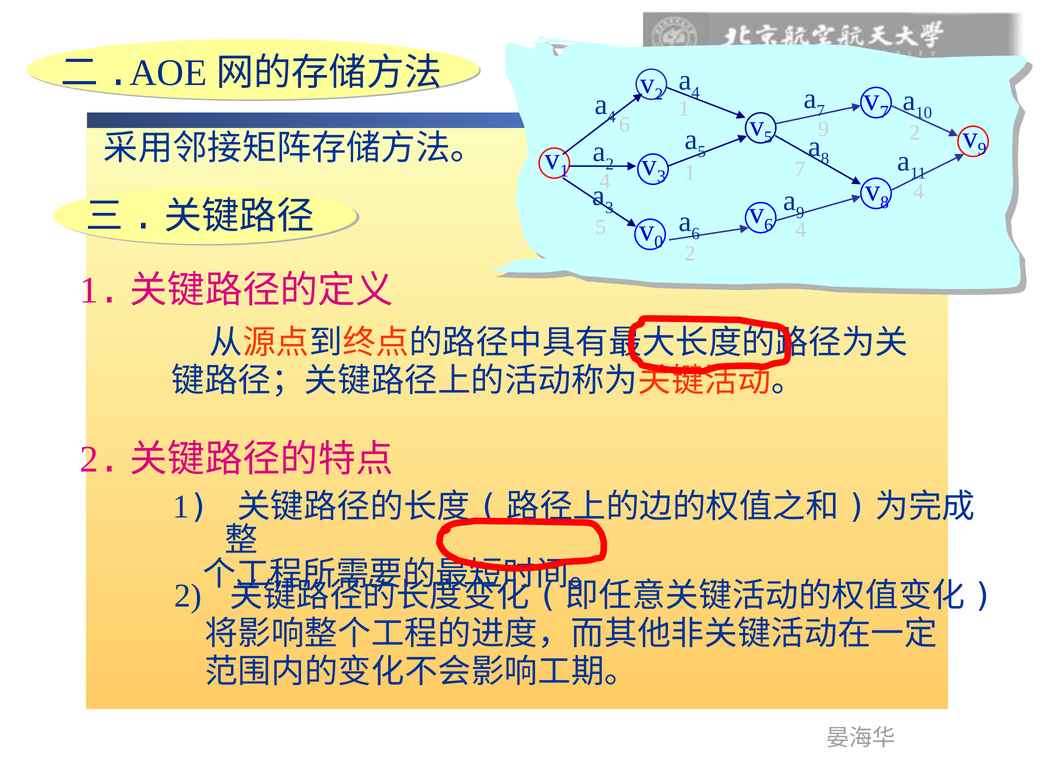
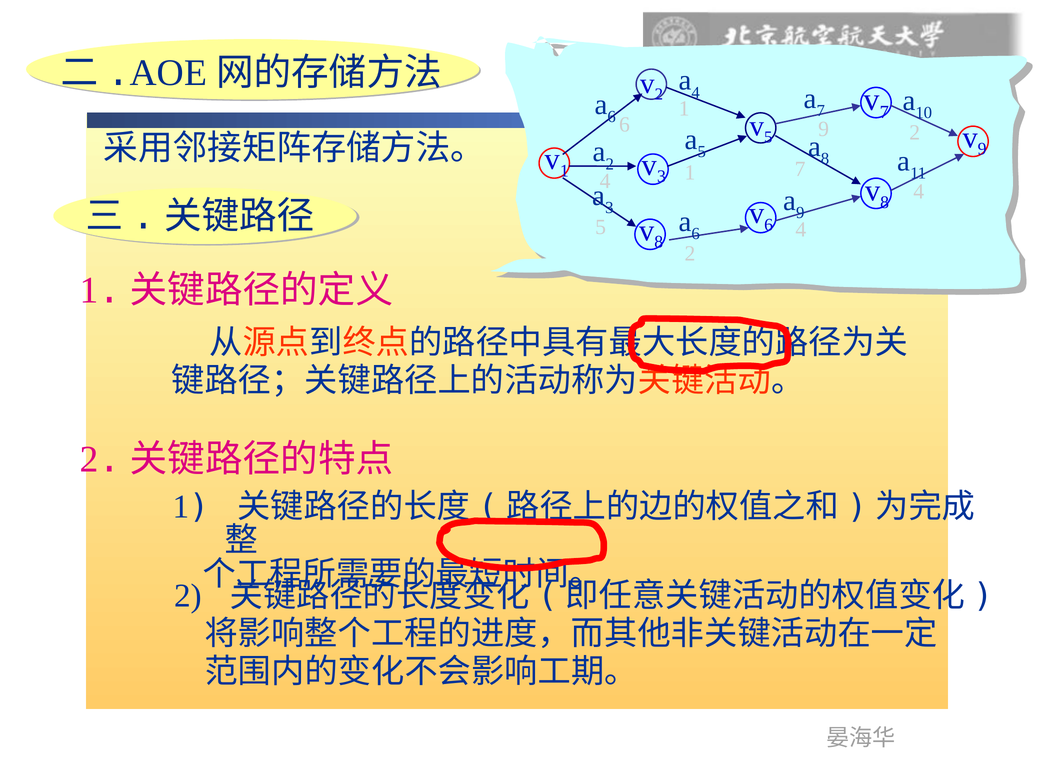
4: 4 -> 6 (612, 117)
0: 0 -> 8 (659, 242)
